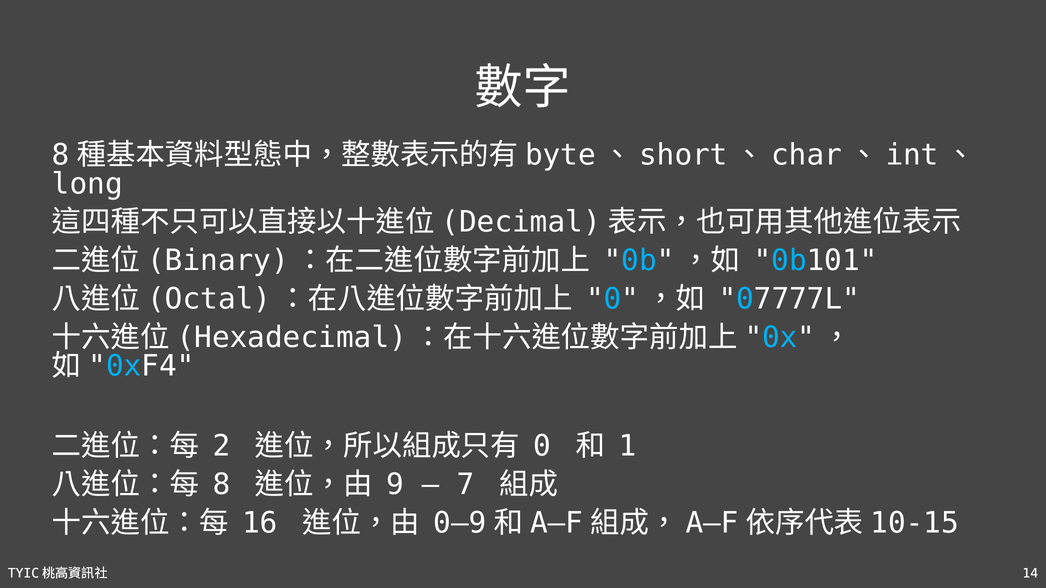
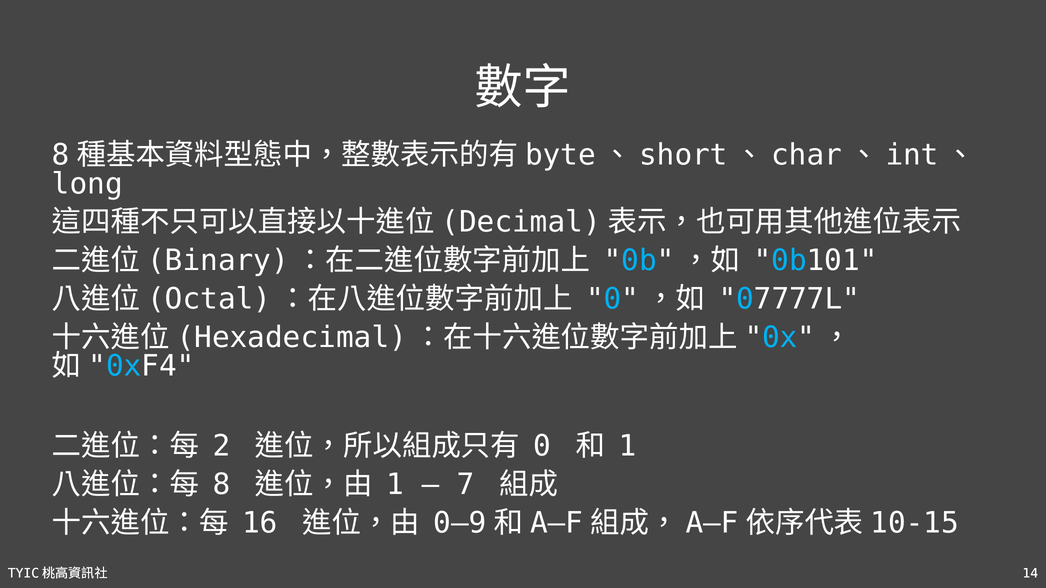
9: 9 -> 1 (395, 485)
